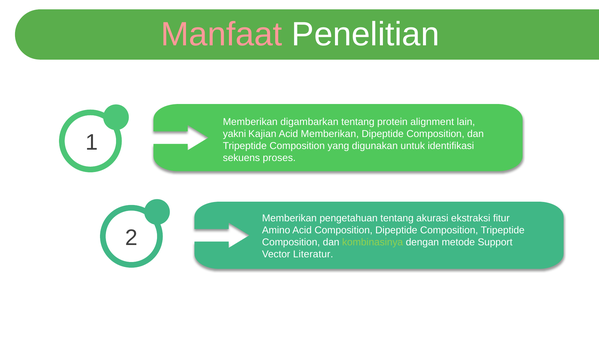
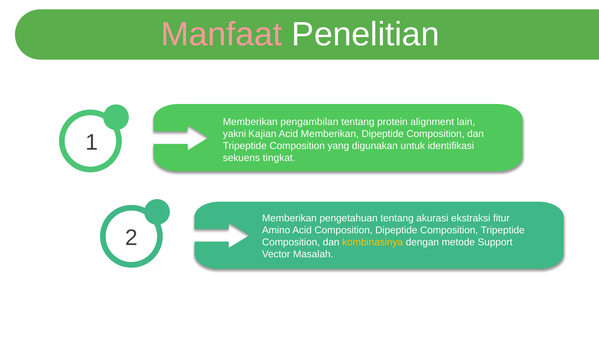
digambarkan: digambarkan -> pengambilan (309, 122)
proses: proses -> tingkat (279, 158)
kombinasinya colour: light green -> yellow (373, 242)
Literatur: Literatur -> Masalah (313, 254)
